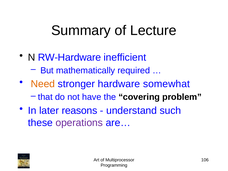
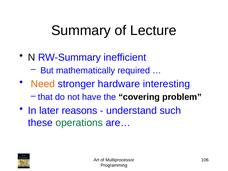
RW-Hardware: RW-Hardware -> RW-Summary (69, 57)
somewhat: somewhat -> interesting (166, 84)
operations colour: purple -> green (79, 123)
